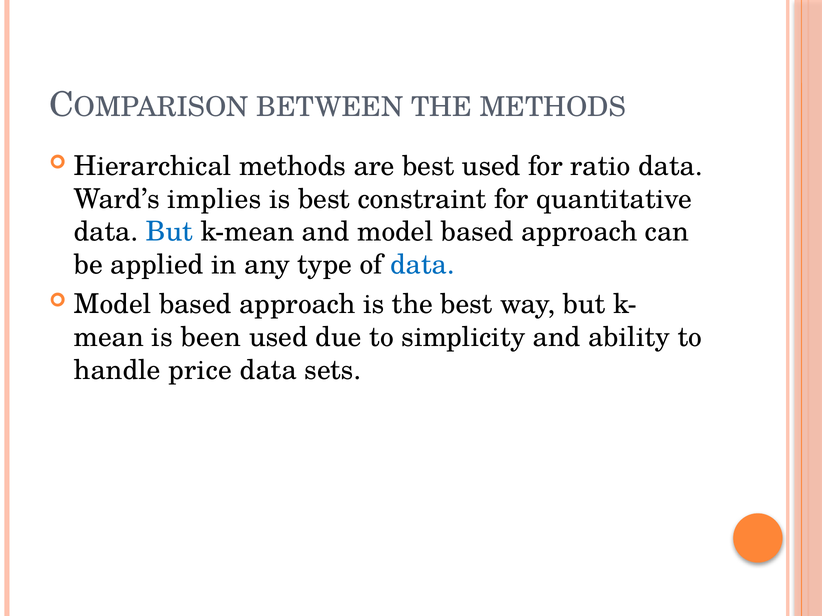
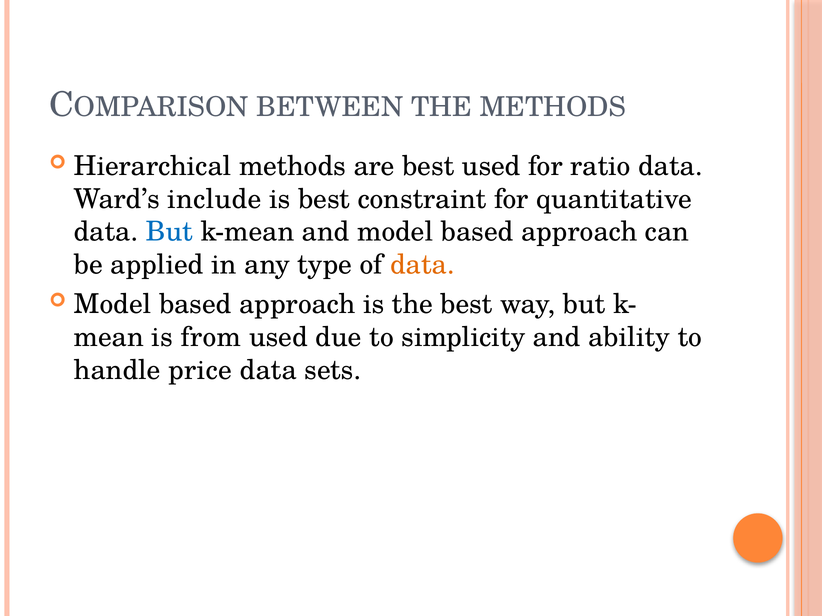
implies: implies -> include (214, 199)
data colour: blue -> orange (422, 265)
been: been -> from (211, 338)
